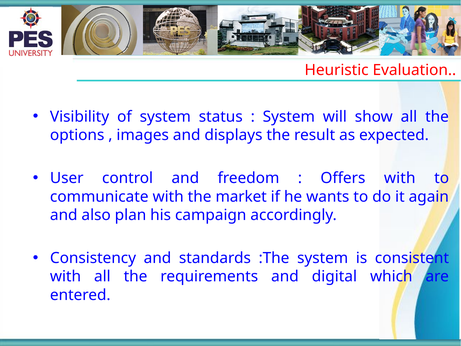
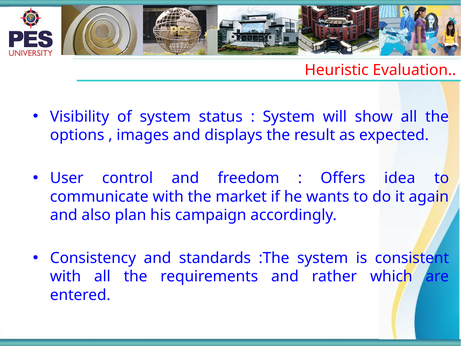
Offers with: with -> idea (400, 178)
digital: digital -> rather (334, 276)
